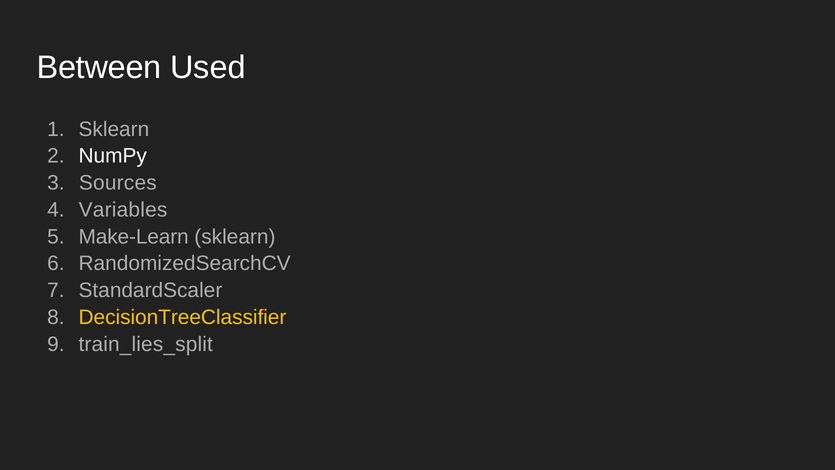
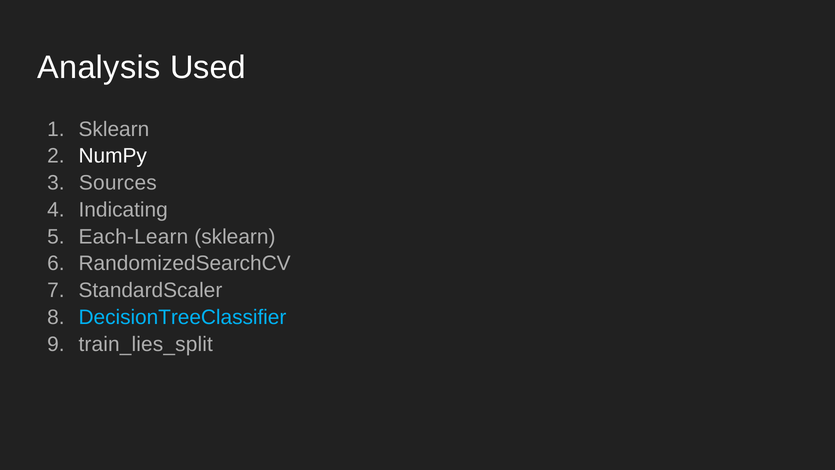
Between: Between -> Analysis (99, 68)
Variables: Variables -> Indicating (123, 210)
Make-Learn: Make-Learn -> Each-Learn (133, 237)
DecisionTreeClassifier colour: yellow -> light blue (182, 317)
